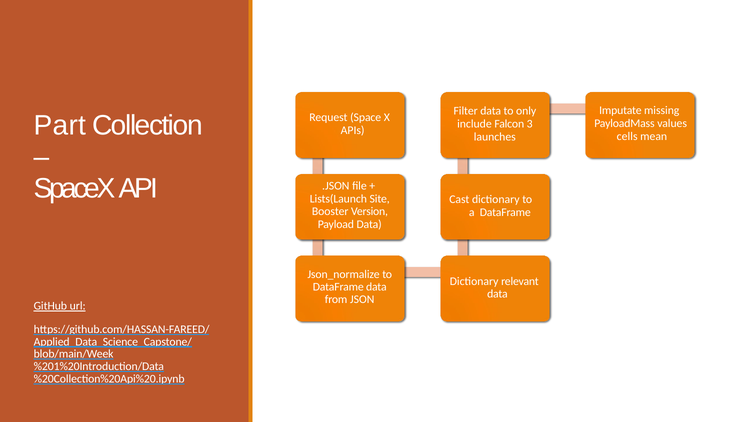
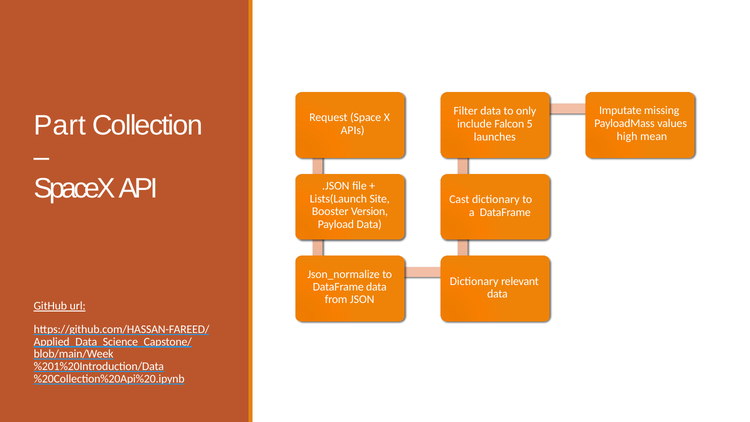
3: 3 -> 5 (530, 124)
cells: cells -> high (627, 136)
